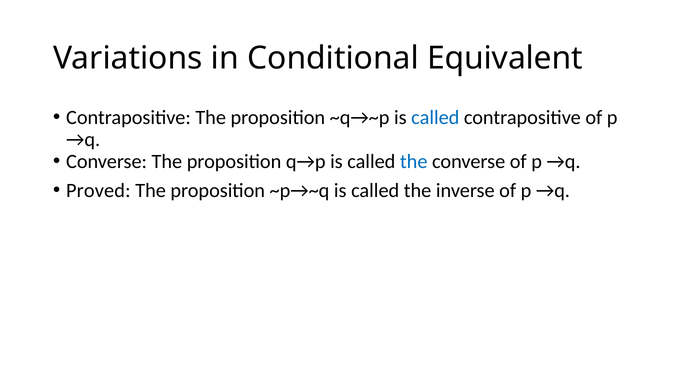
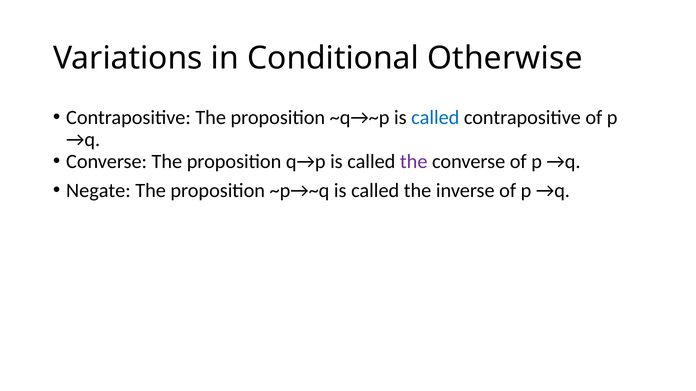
Equivalent: Equivalent -> Otherwise (505, 58)
the colour: blue -> purple (414, 162)
Proved: Proved -> Negate (98, 191)
